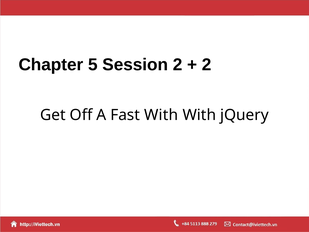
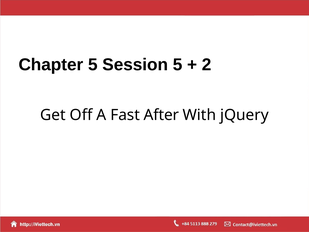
Session 2: 2 -> 5 (178, 65)
Fast With: With -> After (161, 115)
